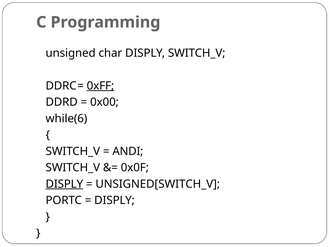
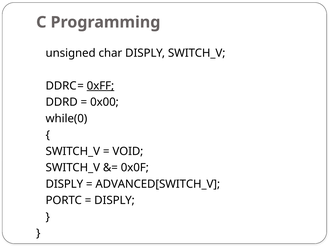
while(6: while(6 -> while(0 (66, 118)
ANDI: ANDI -> VOID (128, 151)
DISPLY underline: present -> none (64, 184)
UNSIGNED[SWITCH_V: UNSIGNED[SWITCH_V -> ADVANCED[SWITCH_V (158, 184)
